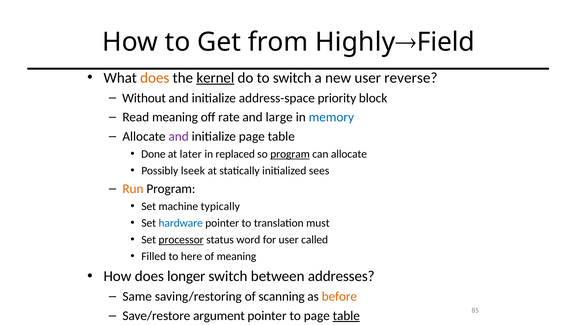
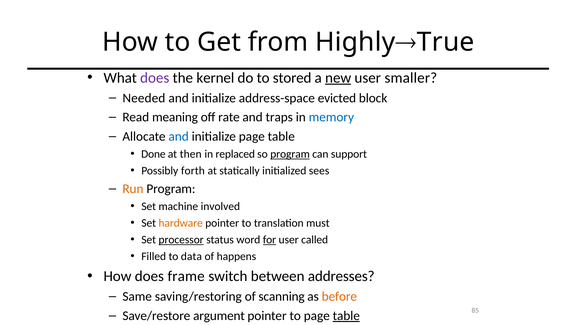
Field: Field -> True (446, 42)
does colour: orange -> purple (155, 78)
kernel underline: present -> none (215, 78)
to switch: switch -> stored (292, 78)
new underline: none -> present (338, 78)
reverse: reverse -> smaller (411, 78)
Without: Without -> Needed (144, 98)
priority: priority -> evicted (337, 98)
large: large -> traps (279, 117)
and colour: purple -> blue (179, 136)
later: later -> then (191, 154)
can allocate: allocate -> support (349, 154)
lseek: lseek -> forth (193, 170)
typically: typically -> involved (220, 206)
hardware colour: blue -> orange (181, 223)
for underline: none -> present (269, 239)
here: here -> data (191, 256)
of meaning: meaning -> happens (236, 256)
longer: longer -> frame (186, 276)
